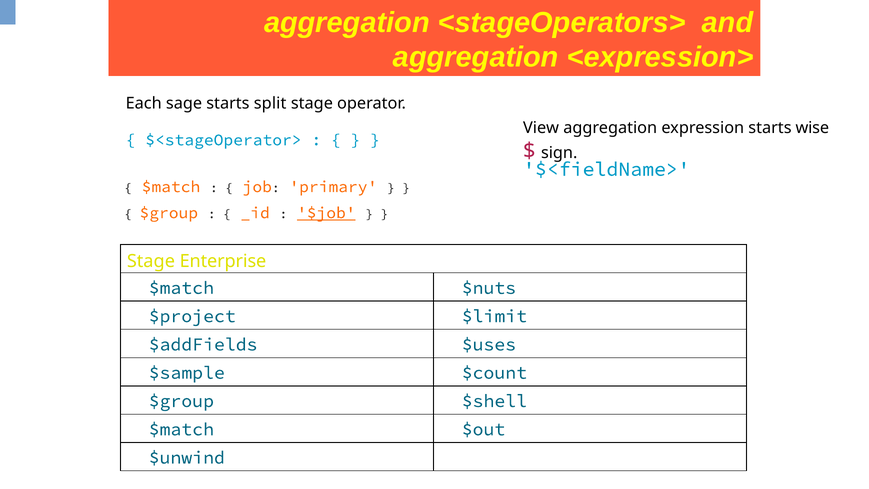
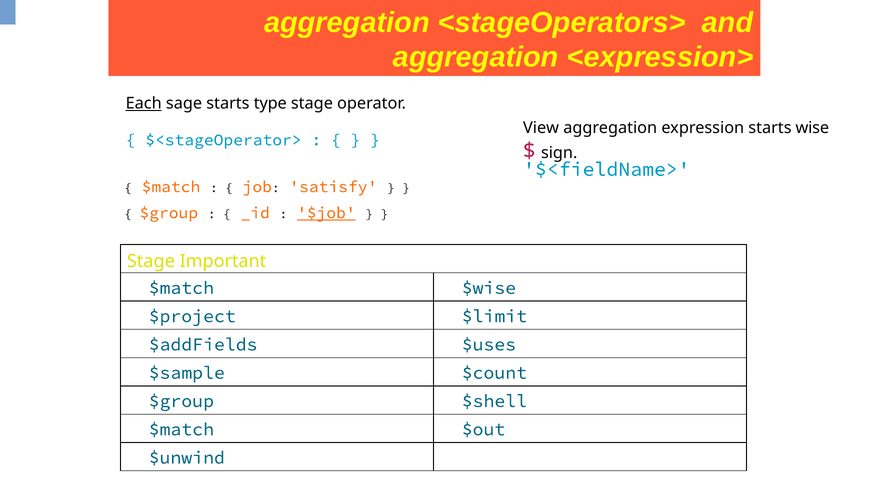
Each underline: none -> present (144, 104)
split: split -> type (270, 104)
primary: primary -> satisfy (333, 187)
Enterprise: Enterprise -> Important (223, 261)
$nuts: $nuts -> $wise (489, 288)
